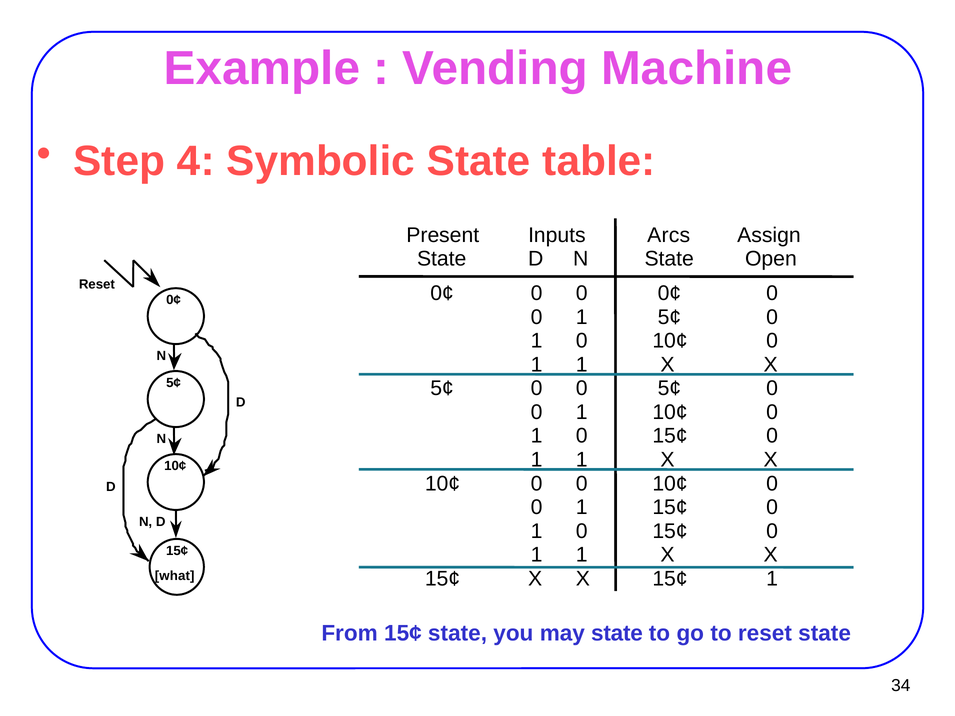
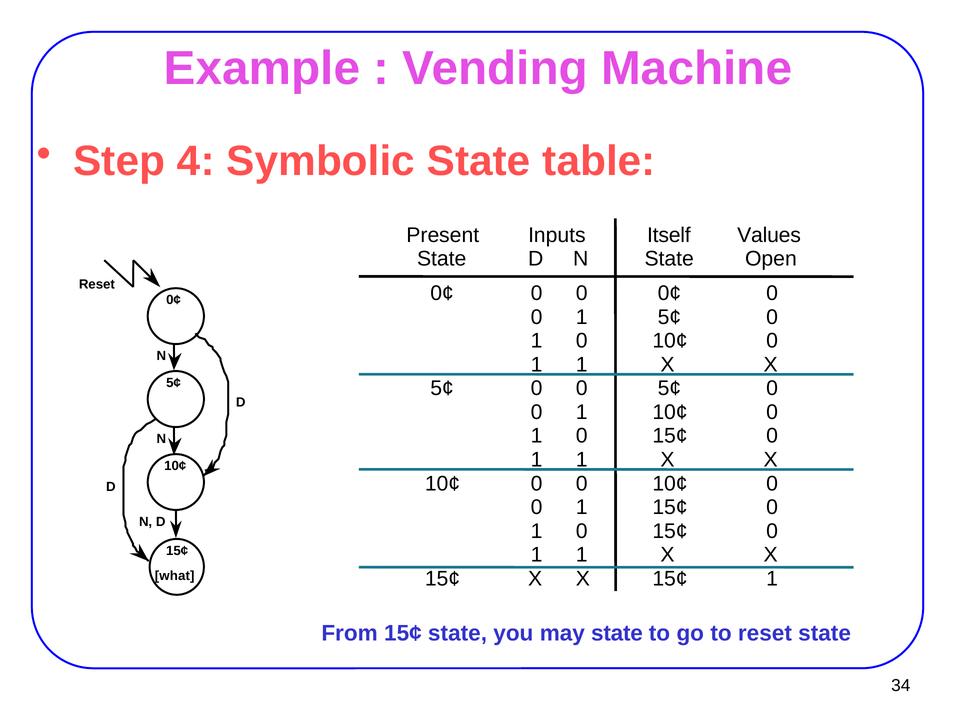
Arcs: Arcs -> Itself (669, 235)
Assign: Assign -> Values (769, 235)
